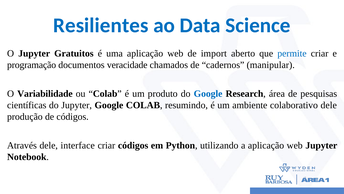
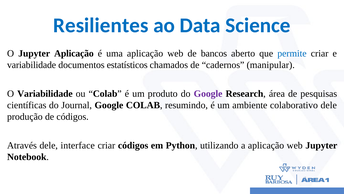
Jupyter Gratuitos: Gratuitos -> Aplicação (74, 53)
import: import -> bancos (214, 53)
programação: programação -> variabilidade (32, 65)
veracidade: veracidade -> estatísticos (127, 65)
Google colour: blue -> purple (208, 93)
do Jupyter: Jupyter -> Journal (77, 105)
